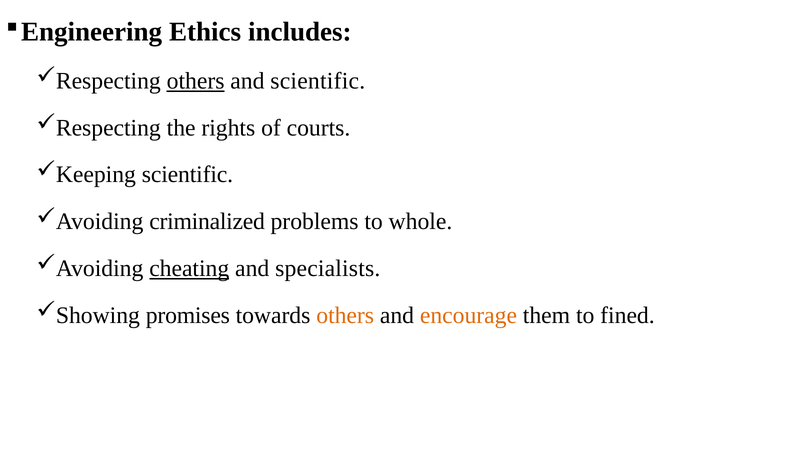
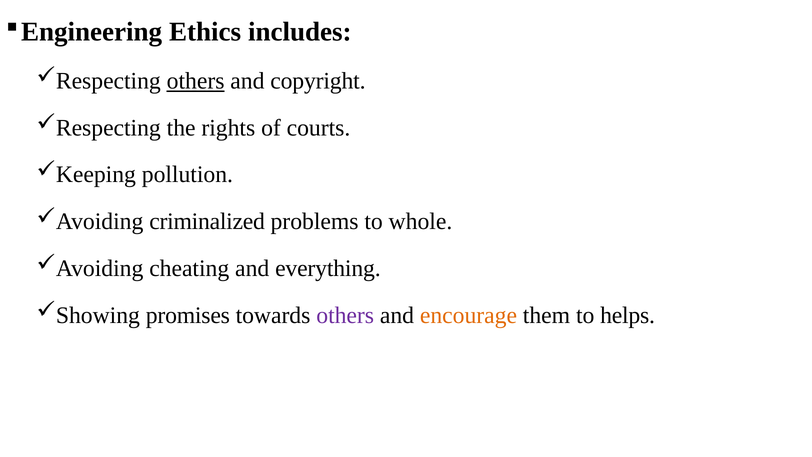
and scientific: scientific -> copyright (318, 81)
scientific: scientific -> pollution (187, 175)
cheating underline: present -> none (189, 268)
specialists: specialists -> everything (328, 268)
others colour: orange -> purple (345, 315)
fined: fined -> helps (628, 315)
